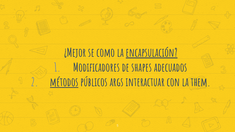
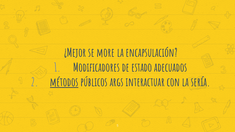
como: como -> more (106, 53)
encapsulación underline: present -> none (152, 53)
shapes: shapes -> estado (142, 68)
them: them -> sería (201, 83)
